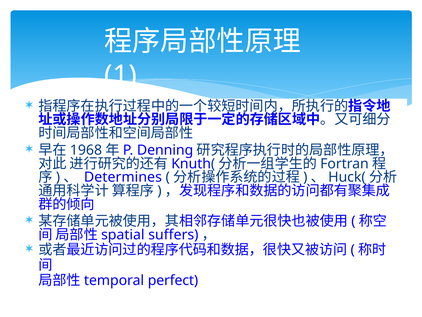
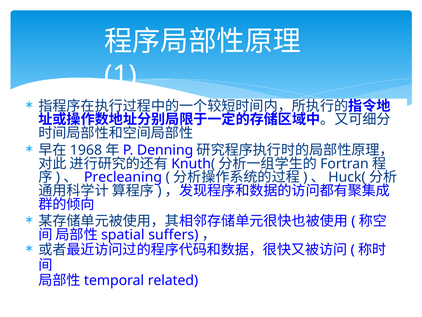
Determines: Determines -> Precleaning (123, 177)
perfect: perfect -> related (173, 280)
